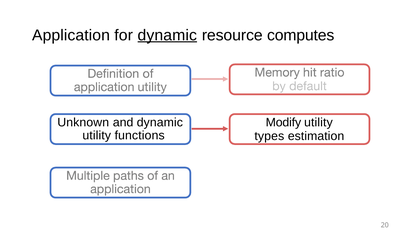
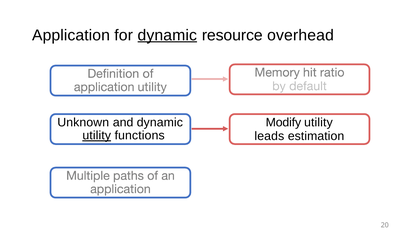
computes: computes -> overhead (301, 35)
utility underline: none -> present (97, 136)
types: types -> leads (269, 136)
